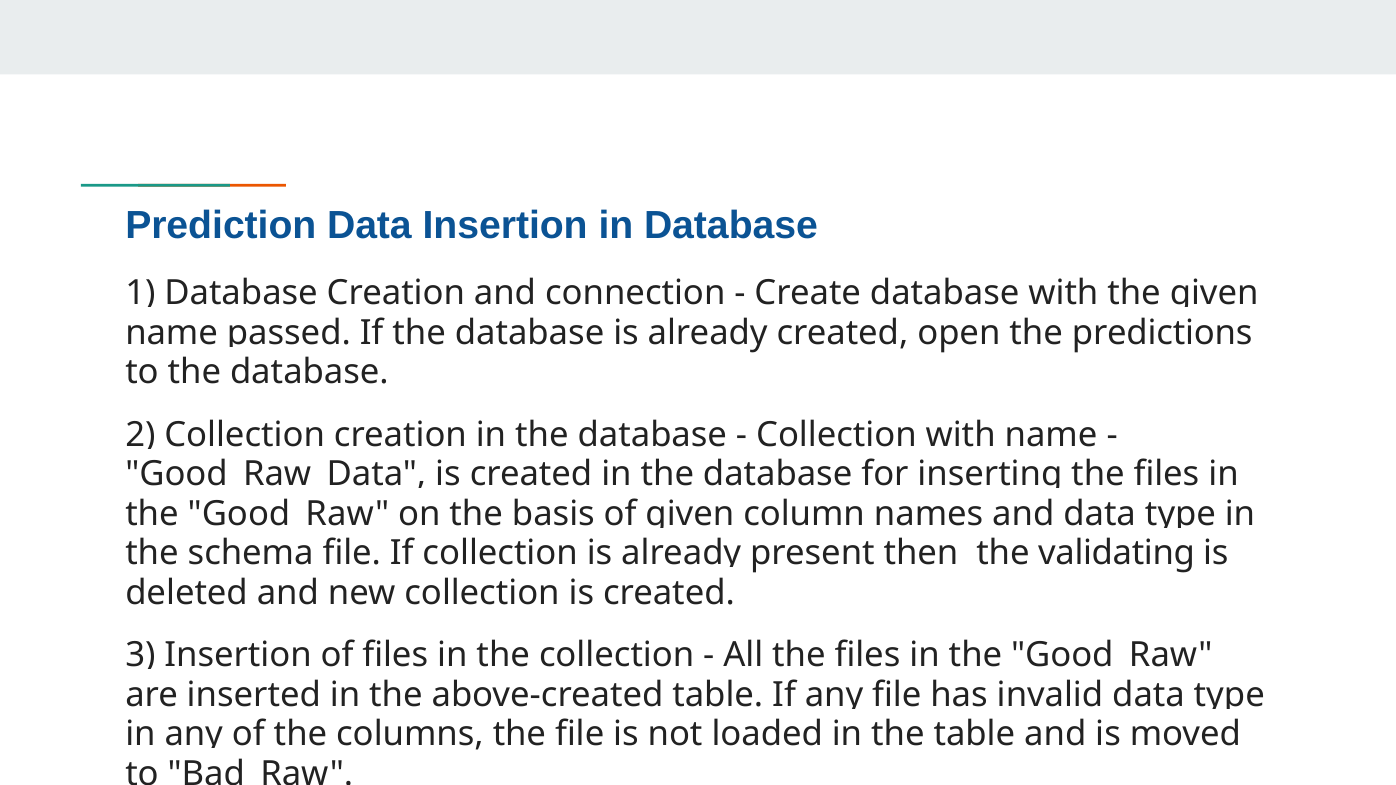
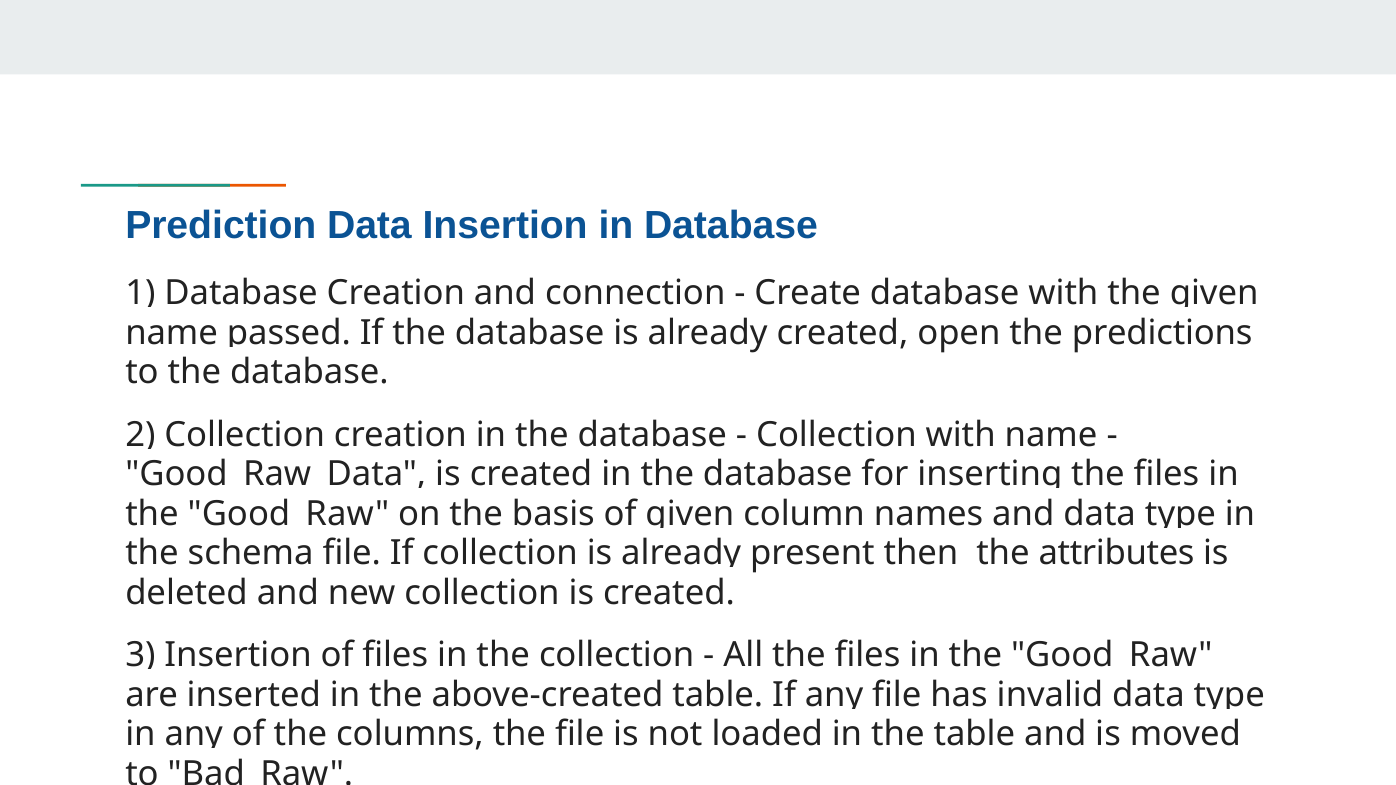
validating: validating -> attributes (1117, 553)
